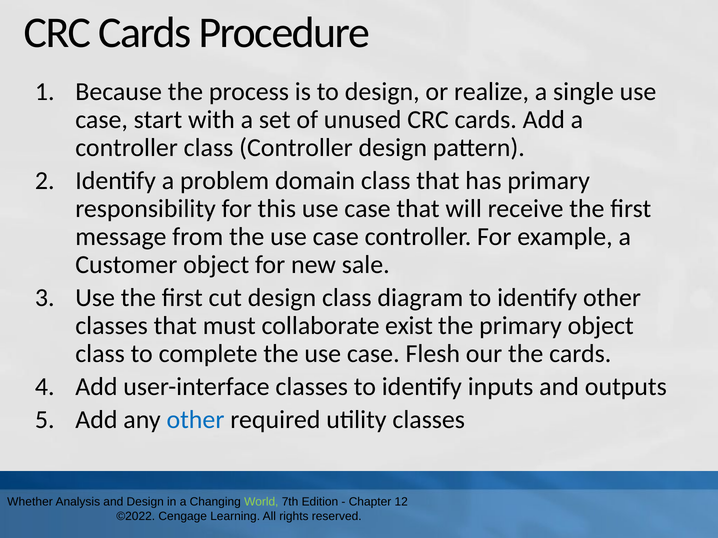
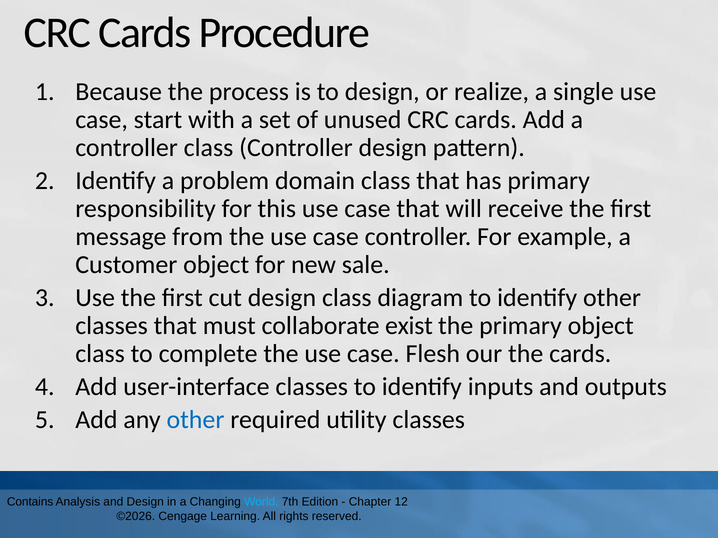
Whether: Whether -> Contains (30, 502)
World colour: light green -> light blue (261, 502)
©2022: ©2022 -> ©2026 (136, 517)
